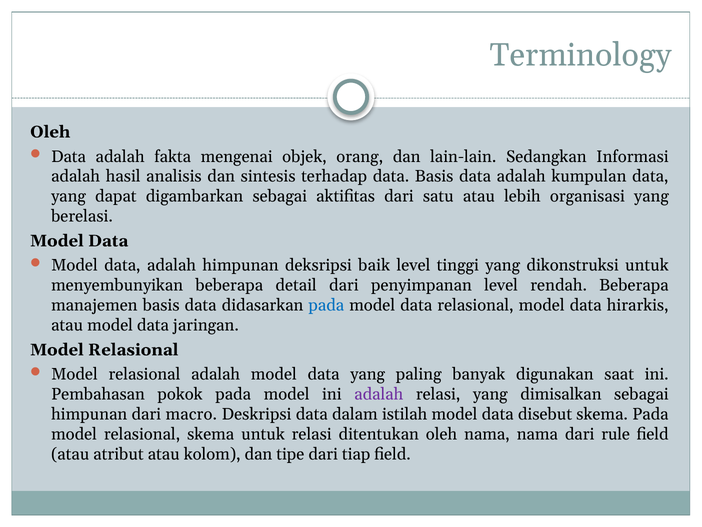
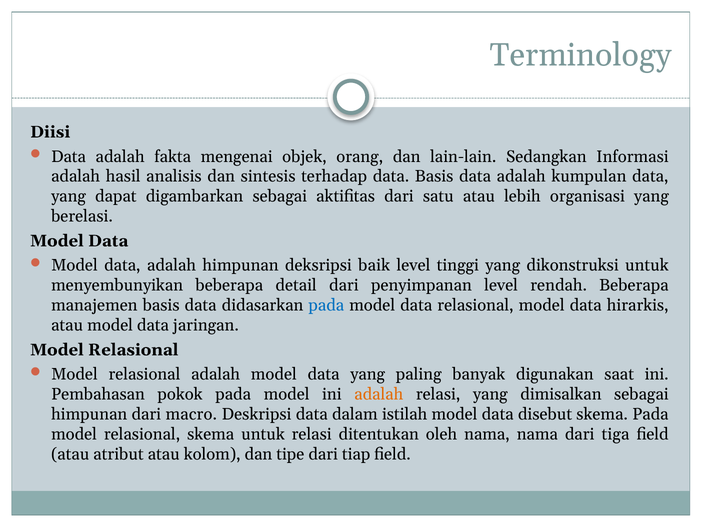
Oleh: Oleh -> Diisi (50, 132)
adalah colour: purple -> orange (379, 394)
rule: rule -> tiga (615, 434)
